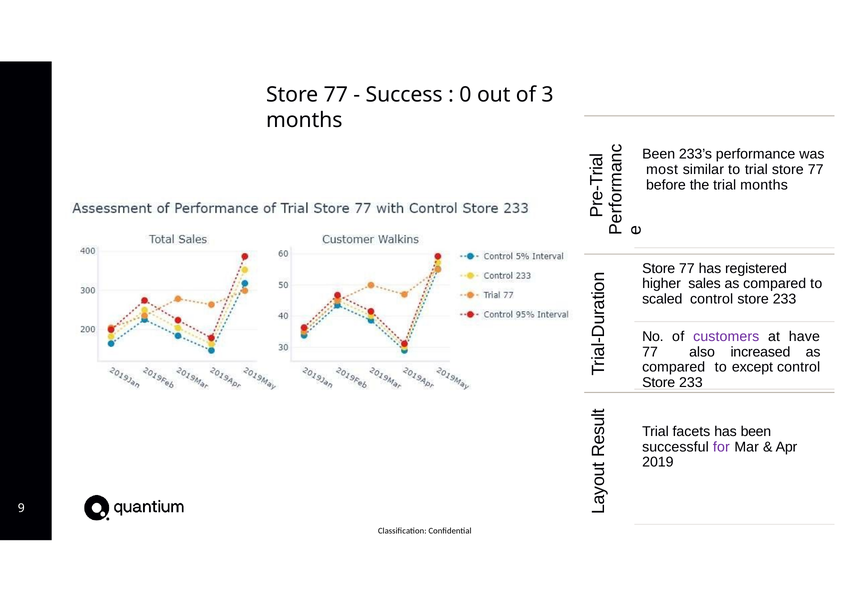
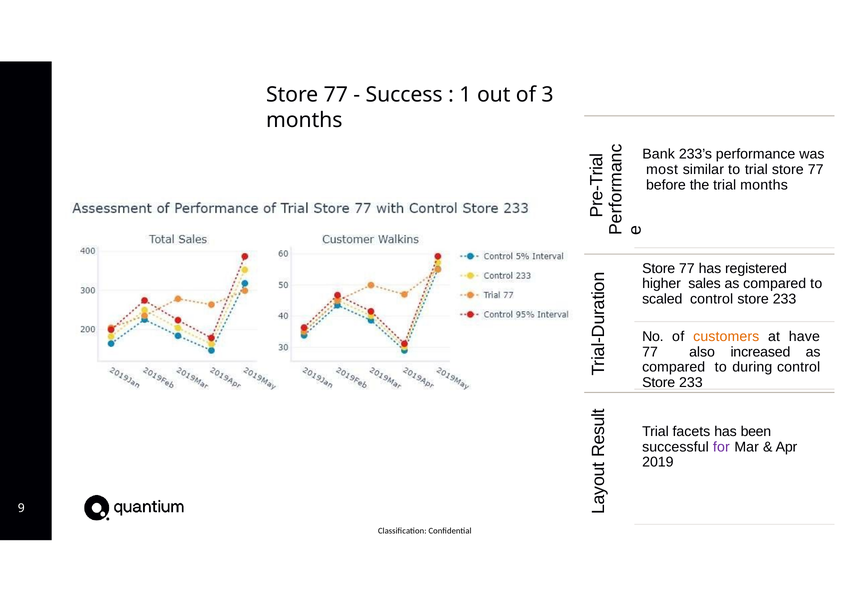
0: 0 -> 1 (465, 95)
Been: Been -> Bank (659, 154)
customers colour: purple -> orange (726, 337)
except: except -> during (752, 367)
